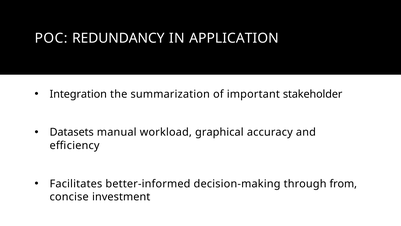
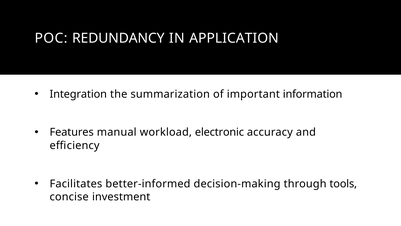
stakeholder: stakeholder -> information (313, 94)
Datasets: Datasets -> Features (72, 132)
graphical: graphical -> electronic (219, 132)
from: from -> tools (343, 183)
